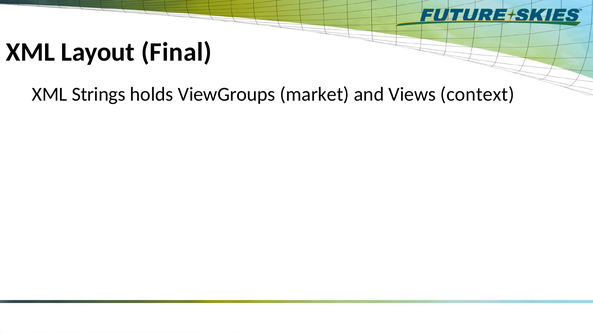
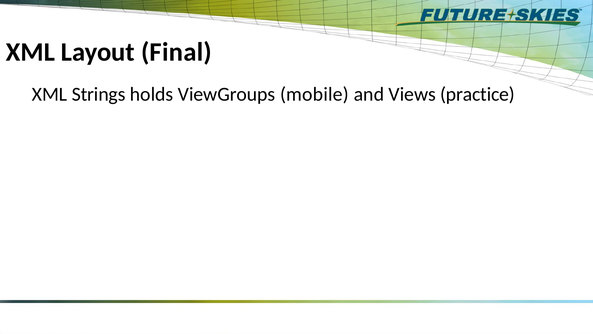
market: market -> mobile (314, 94)
context: context -> practice (477, 94)
